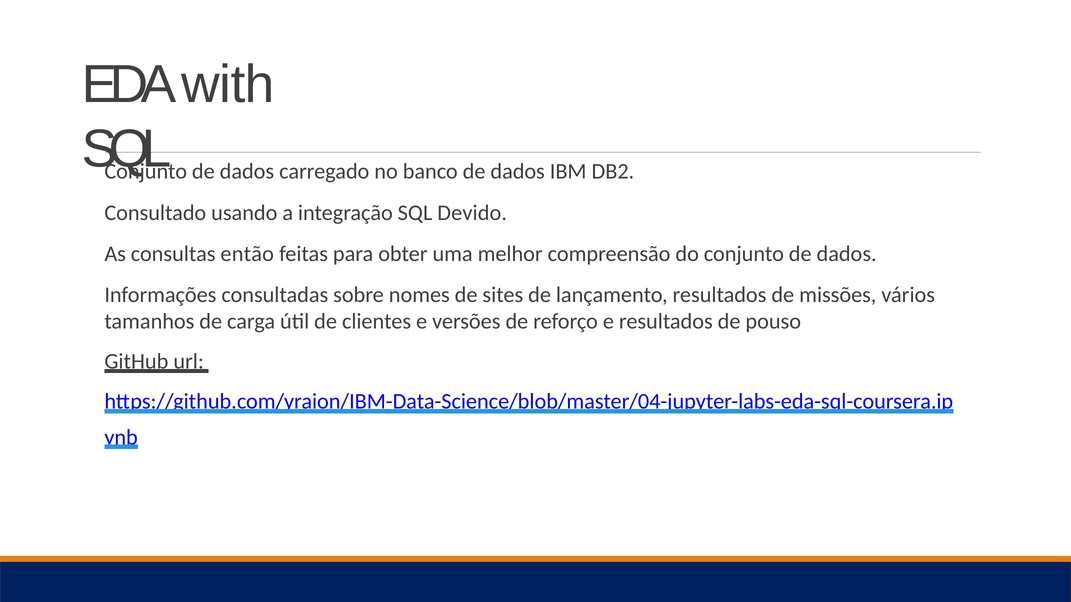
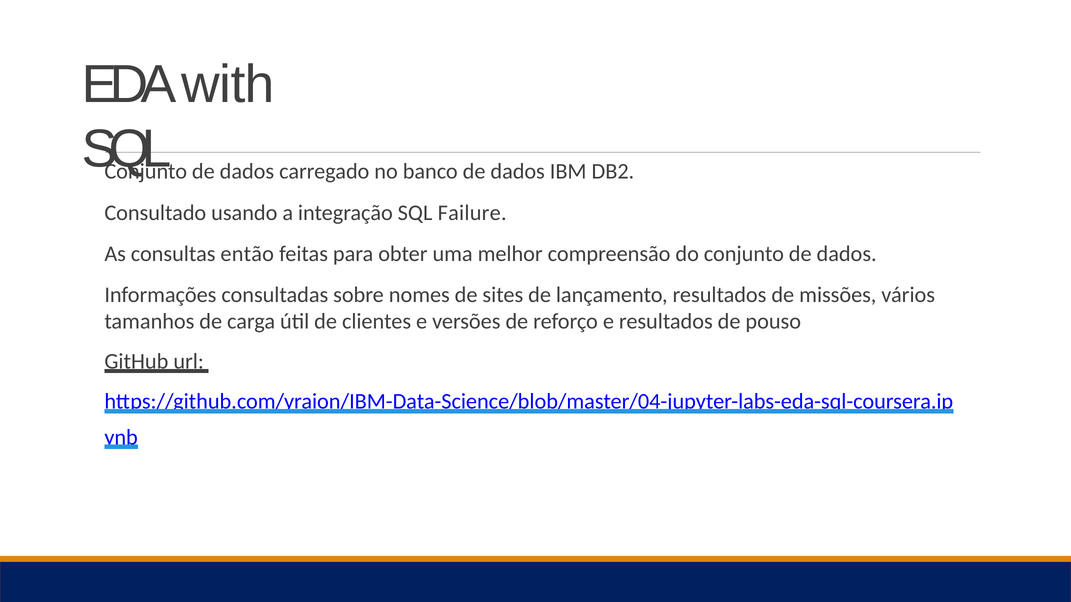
Devido: Devido -> Failure (472, 213)
